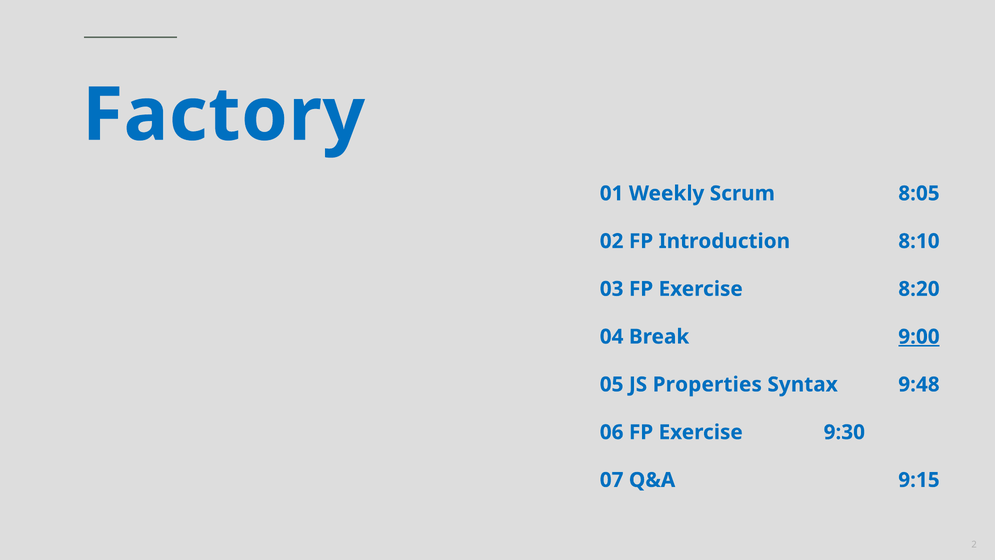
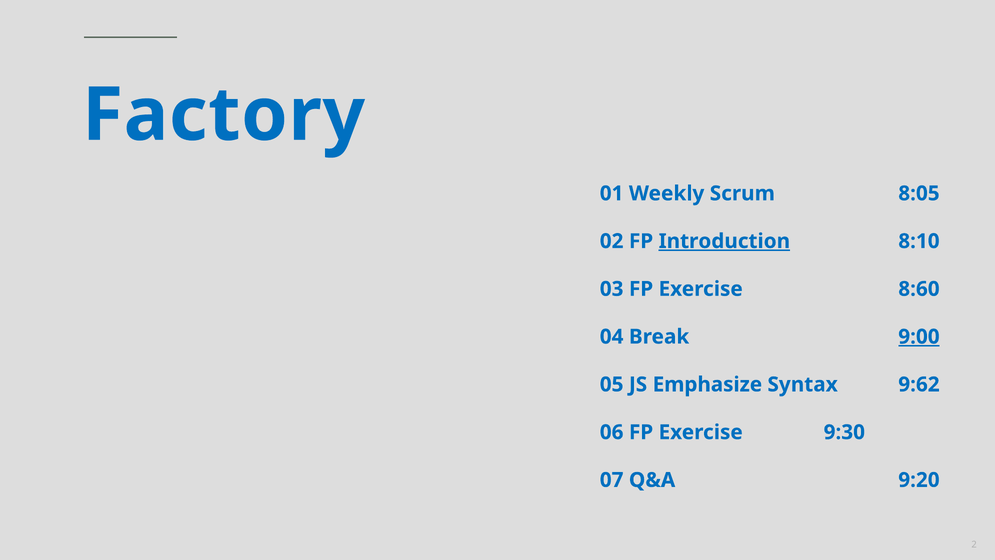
Introduction underline: none -> present (724, 241)
8:20: 8:20 -> 8:60 (919, 289)
Properties: Properties -> Emphasize (707, 384)
9:48: 9:48 -> 9:62 (919, 384)
9:15: 9:15 -> 9:20 (919, 480)
